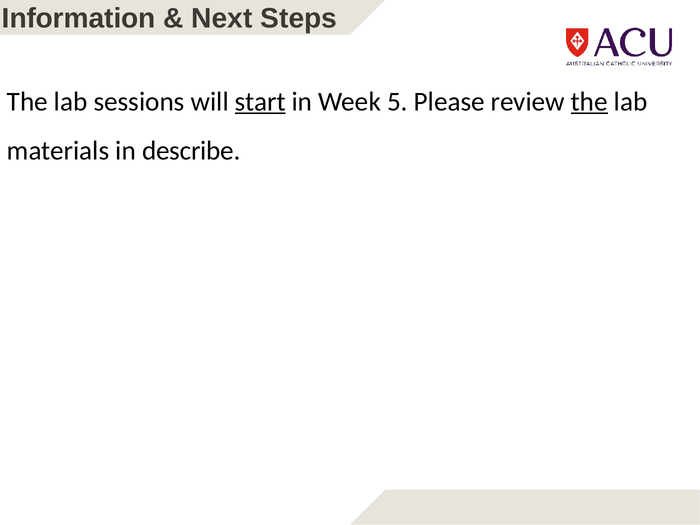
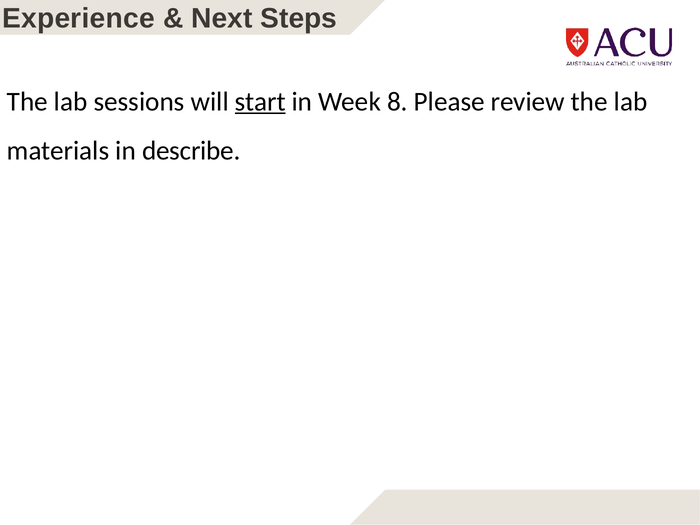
Information: Information -> Experience (78, 18)
5: 5 -> 8 (397, 102)
the underline: present -> none (589, 102)
